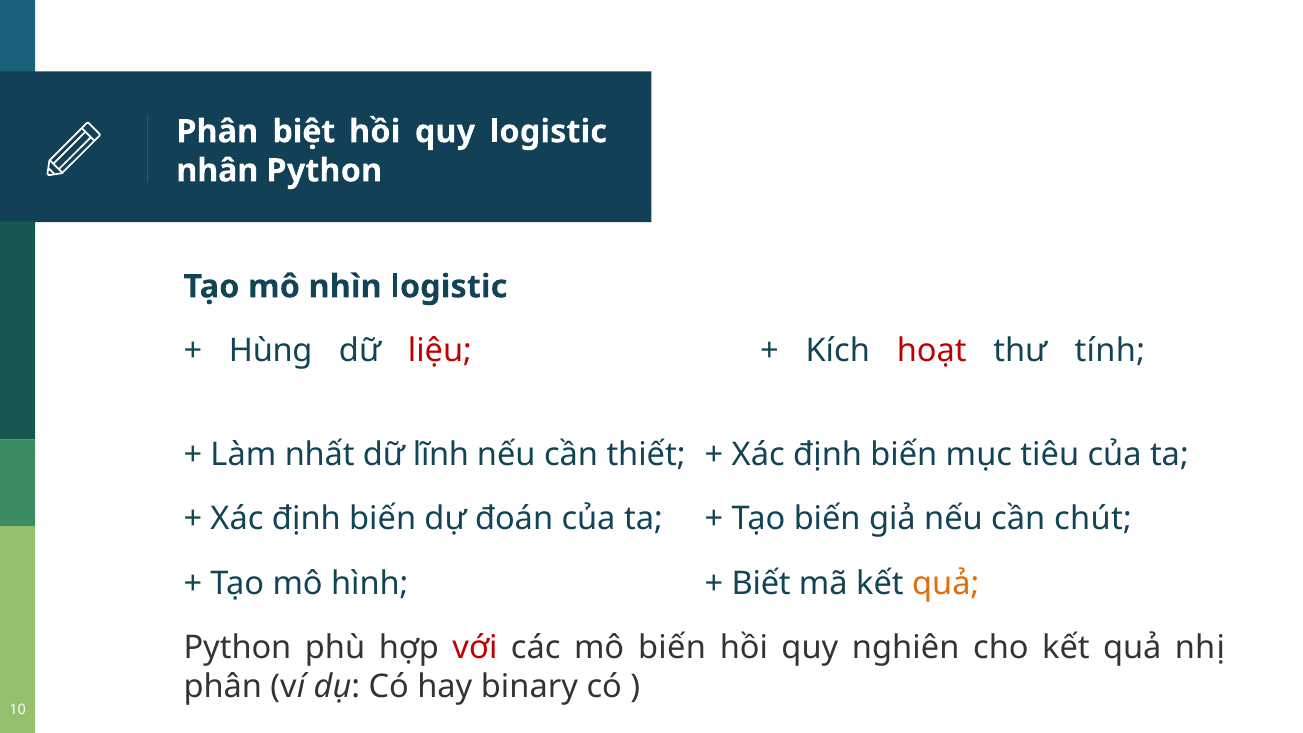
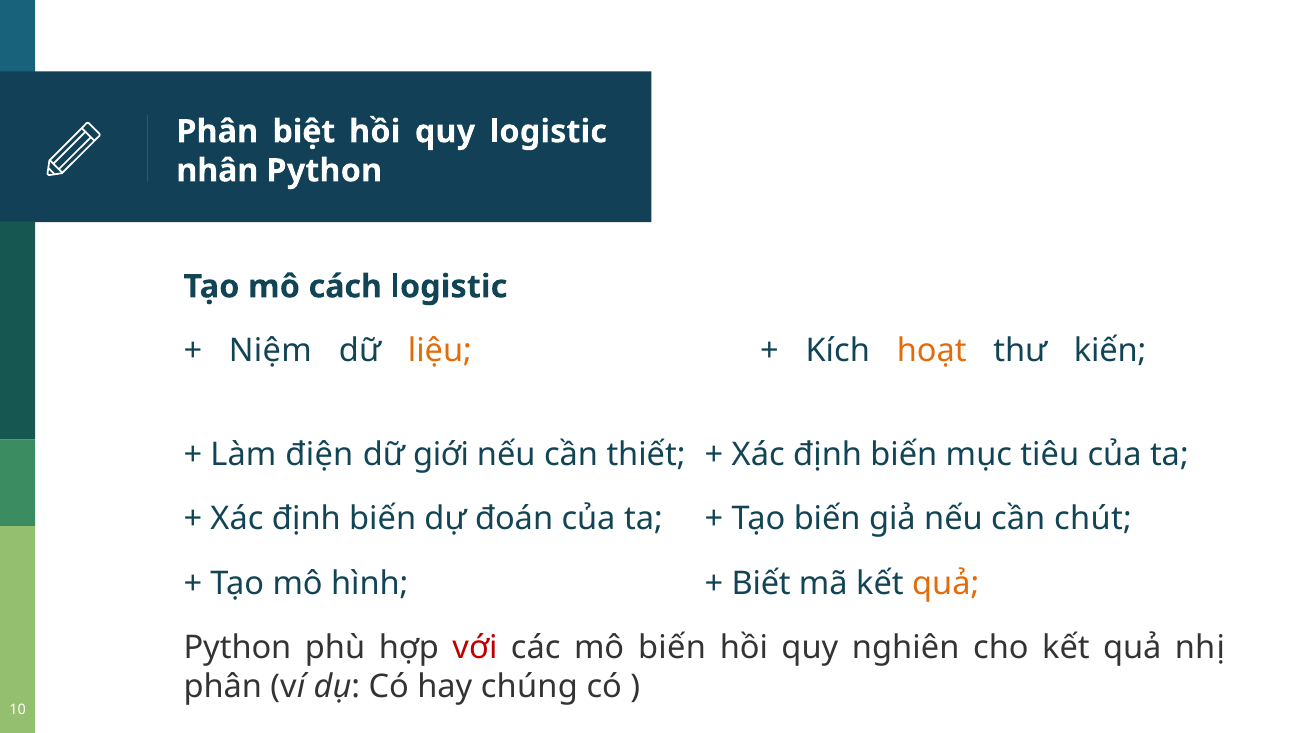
nhìn: nhìn -> cách (345, 287)
Hùng: Hùng -> Niệm (270, 351)
liệu colour: red -> orange (440, 351)
hoạt colour: red -> orange (932, 351)
tính: tính -> kiến (1110, 351)
nhất: nhất -> điện (319, 455)
lĩnh: lĩnh -> giới (441, 455)
binary: binary -> chúng (529, 687)
